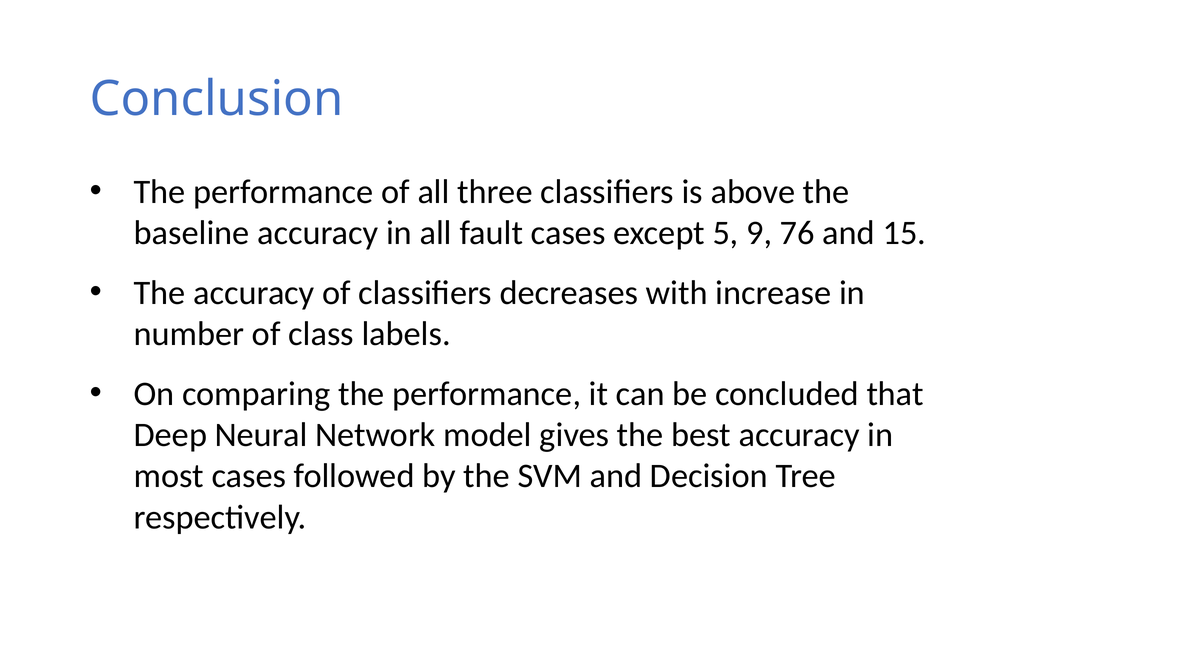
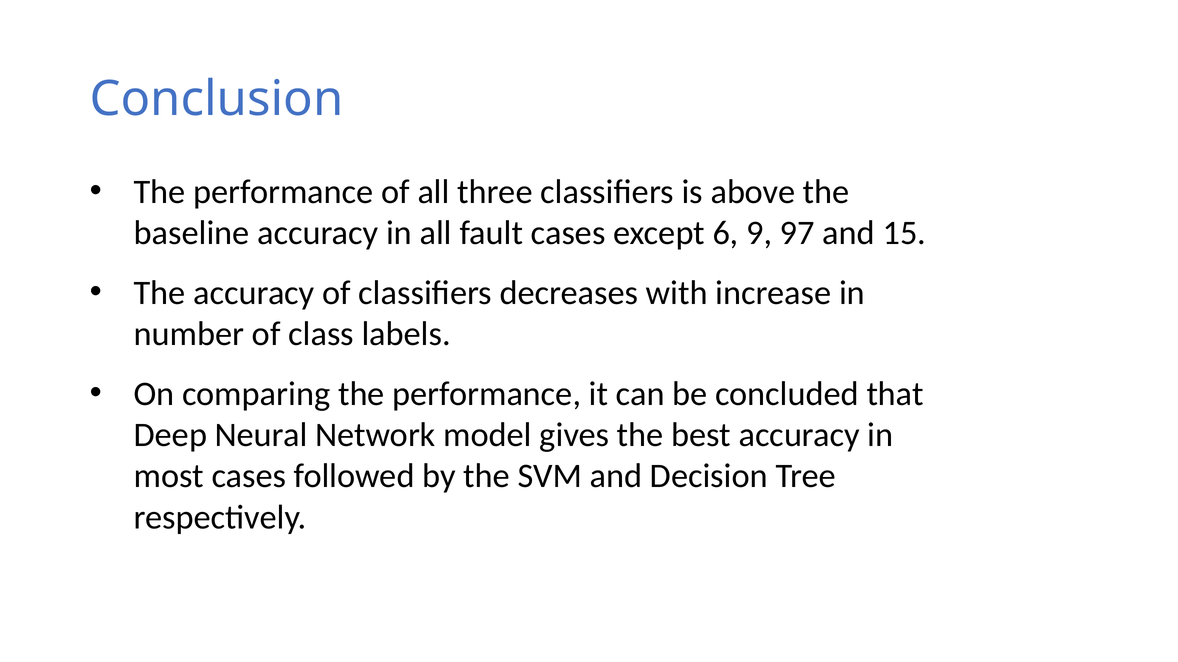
5: 5 -> 6 (726, 233)
76: 76 -> 97 (797, 233)
